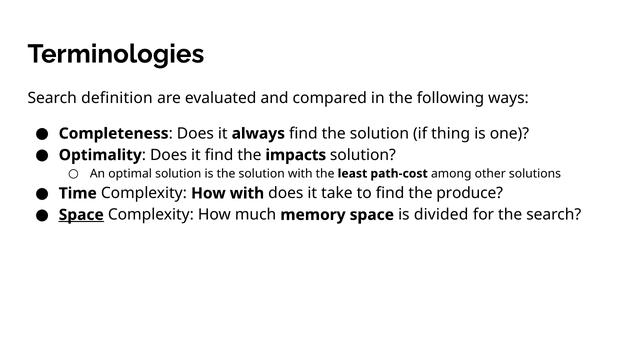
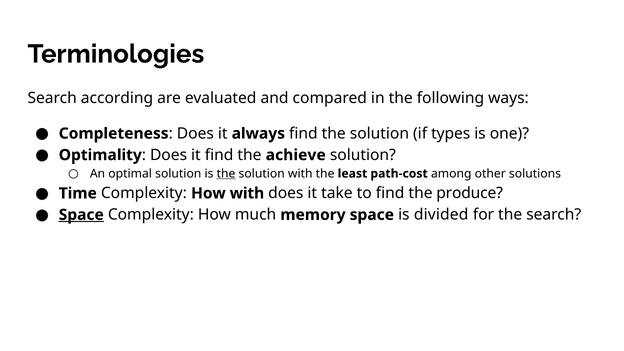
definition: definition -> according (117, 98)
thing: thing -> types (451, 134)
impacts: impacts -> achieve (296, 155)
the underline: none -> present (226, 174)
